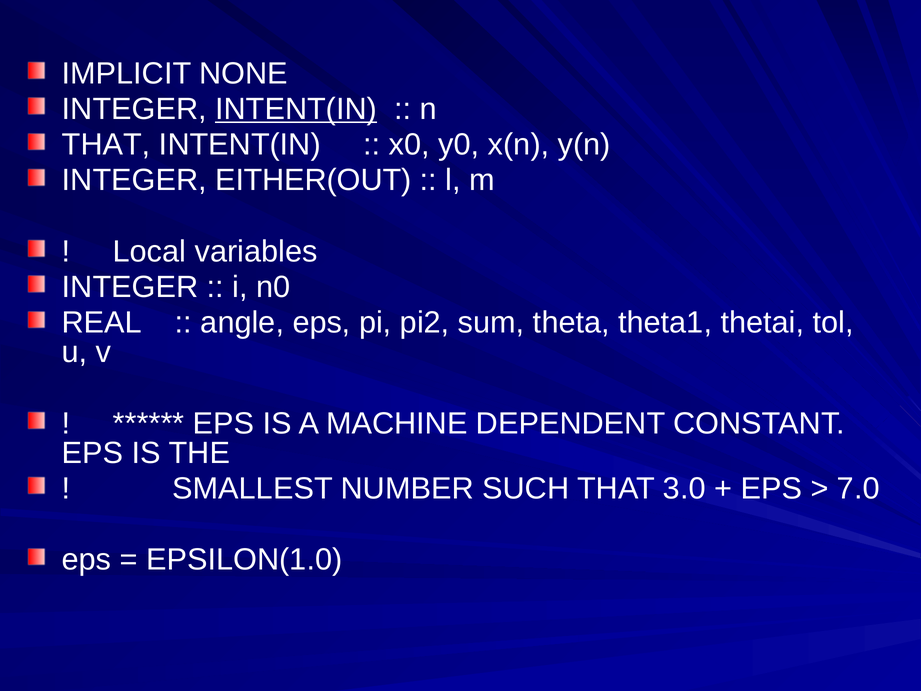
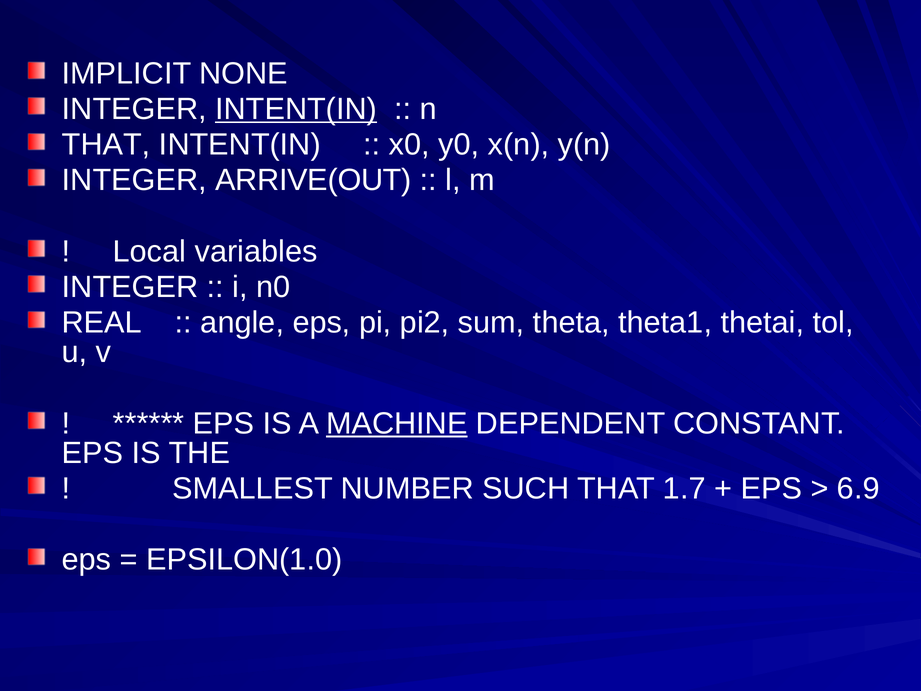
EITHER(OUT: EITHER(OUT -> ARRIVE(OUT (313, 180)
MACHINE underline: none -> present (397, 423)
3.0: 3.0 -> 1.7 (684, 488)
7.0: 7.0 -> 6.9 (858, 488)
